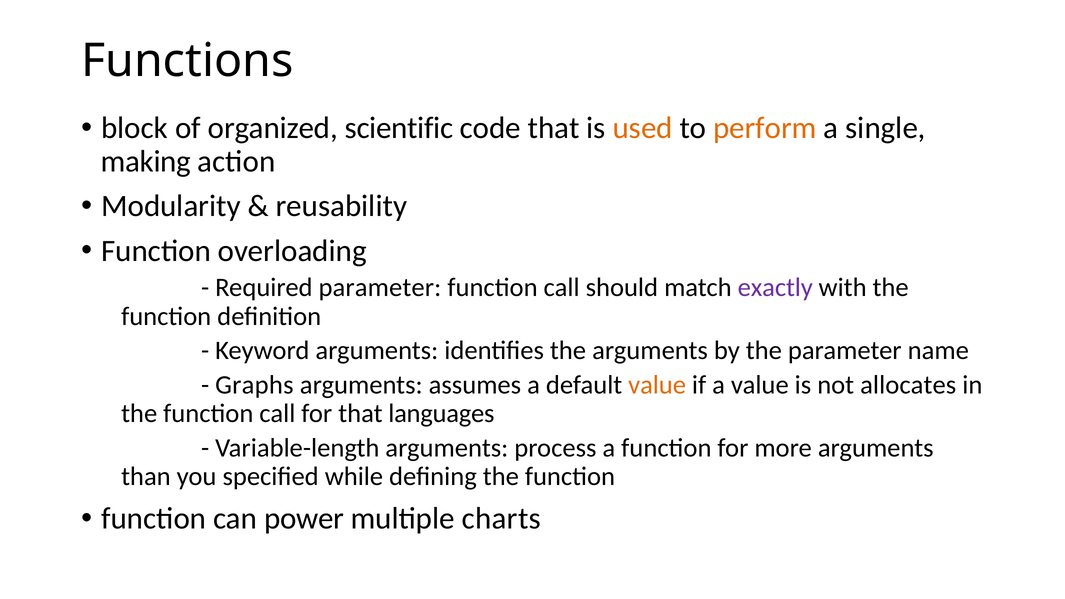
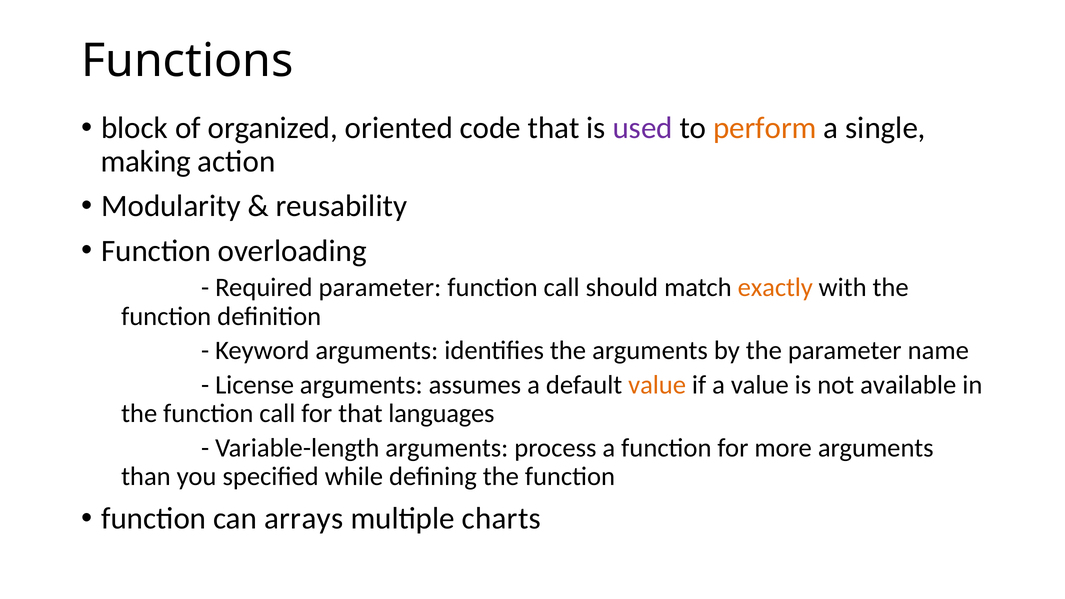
scientific: scientific -> oriented (399, 128)
used colour: orange -> purple (643, 128)
exactly colour: purple -> orange (775, 288)
Graphs: Graphs -> License (255, 385)
allocates: allocates -> available (908, 385)
power: power -> arrays (304, 519)
